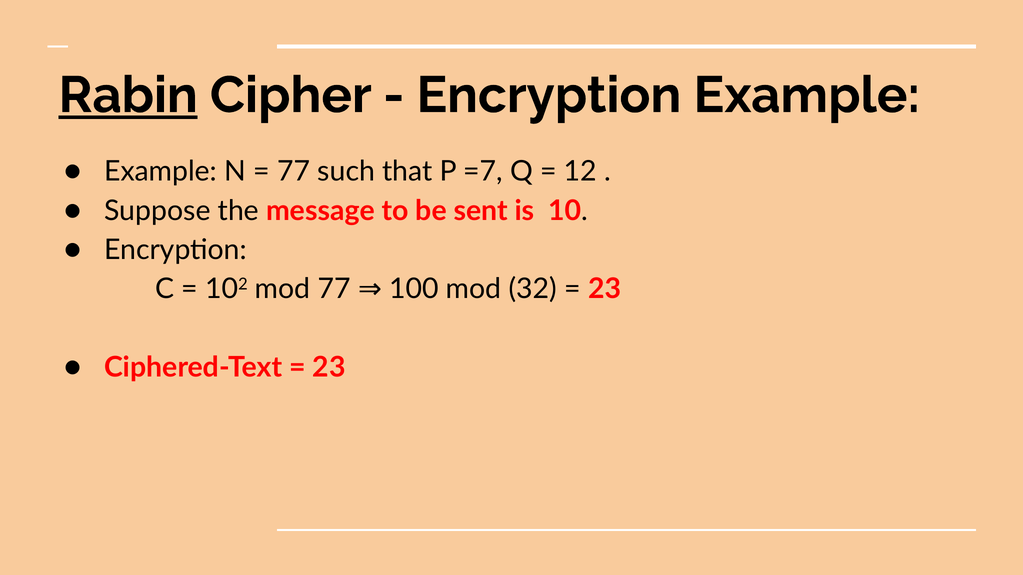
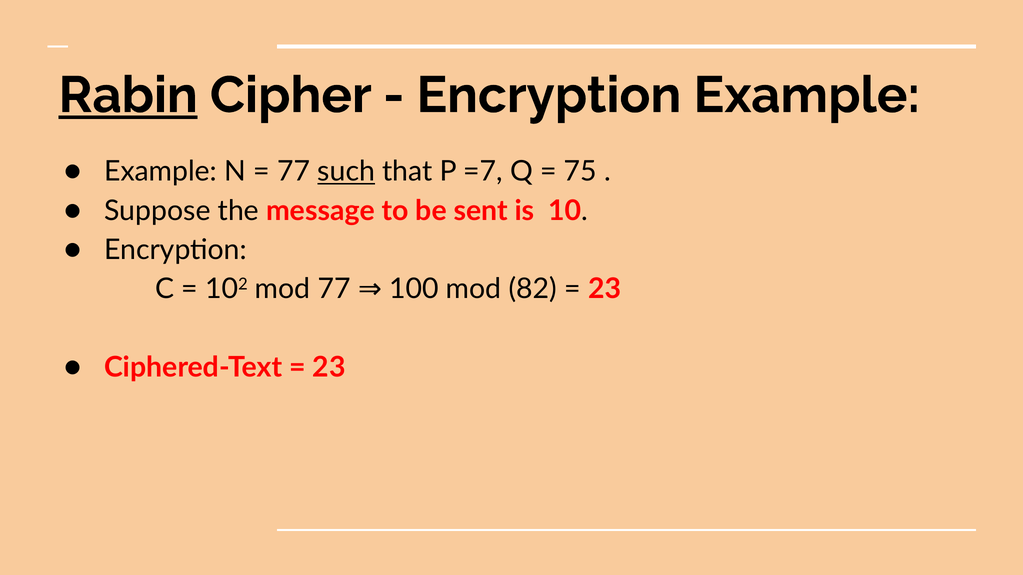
such underline: none -> present (346, 172)
12: 12 -> 75 (580, 172)
32: 32 -> 82 (533, 289)
